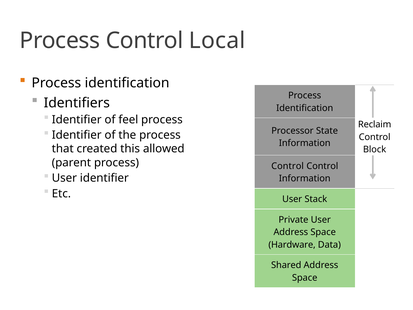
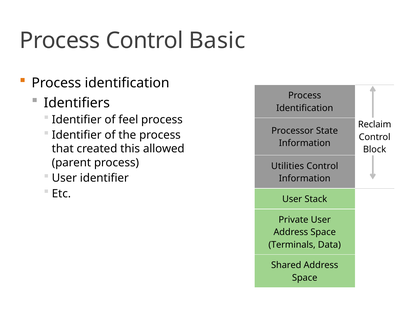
Local: Local -> Basic (217, 41)
Control: Control -> Utilities (288, 166)
Hardware: Hardware -> Terminals (292, 244)
